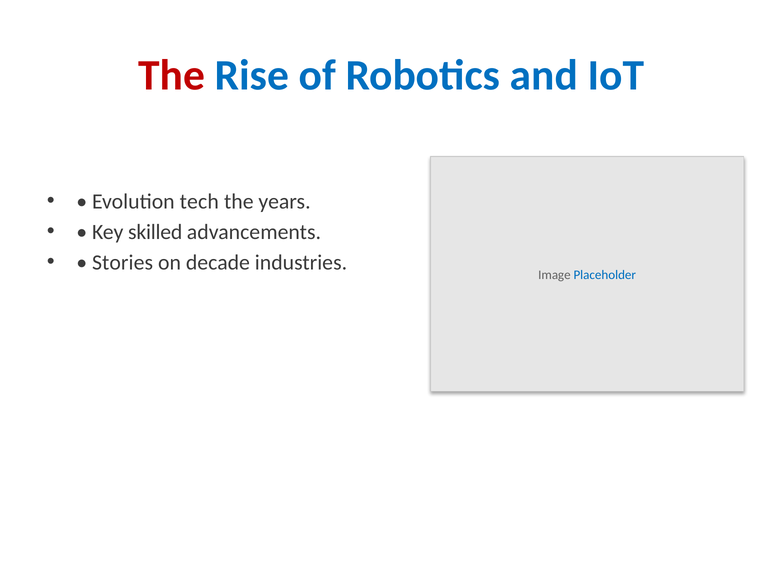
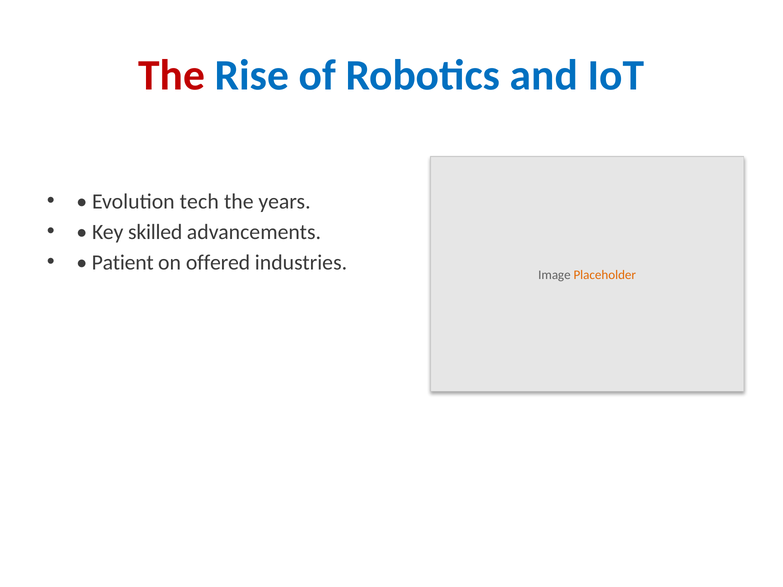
Stories: Stories -> Patient (123, 263)
decade: decade -> offered (218, 263)
Placeholder colour: blue -> orange (605, 275)
